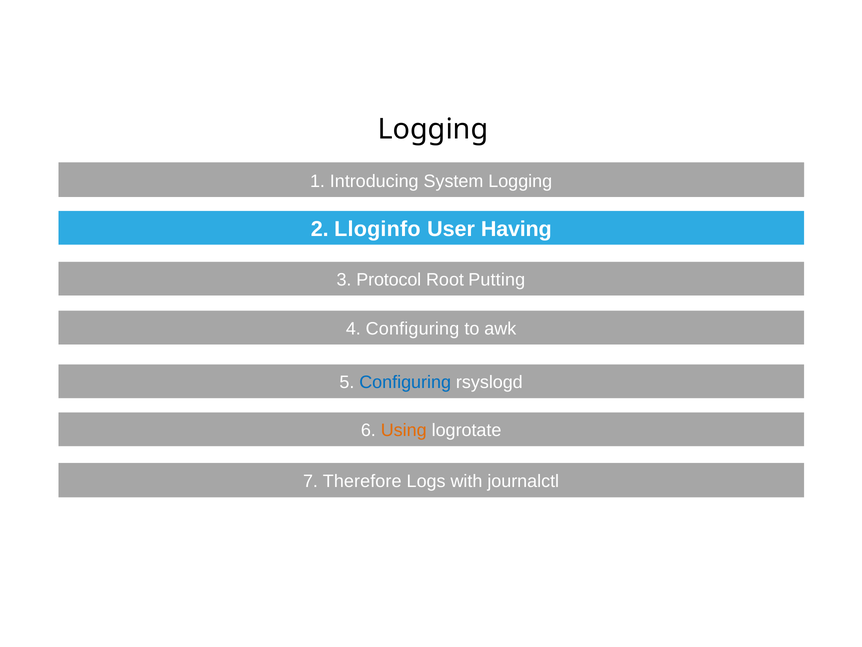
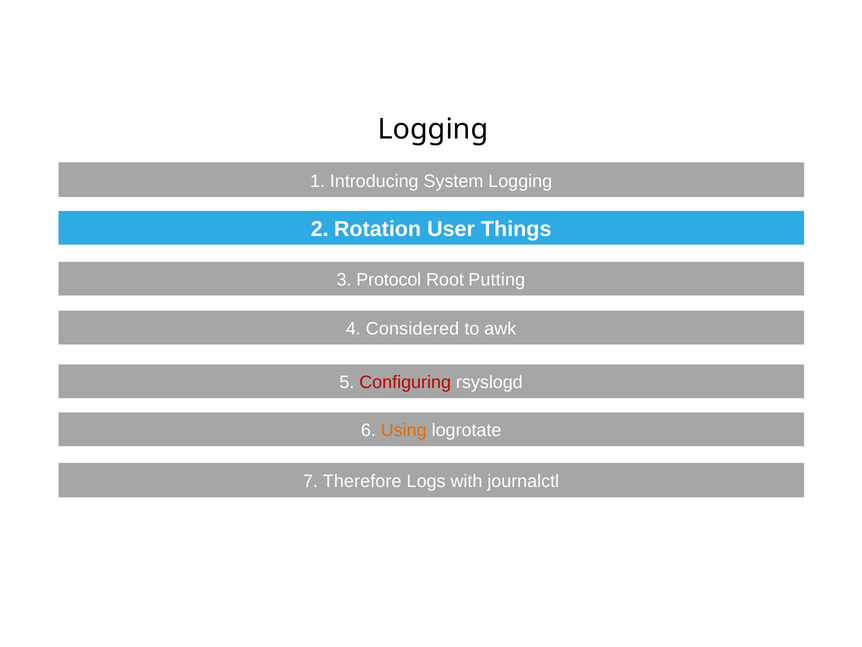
Lloginfo: Lloginfo -> Rotation (378, 229)
Having: Having -> Things (516, 229)
4 Configuring: Configuring -> Considered (412, 329)
Configuring colour: blue -> red (405, 382)
